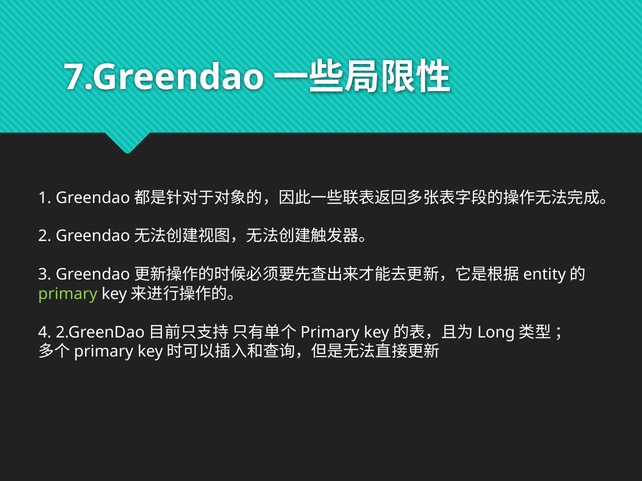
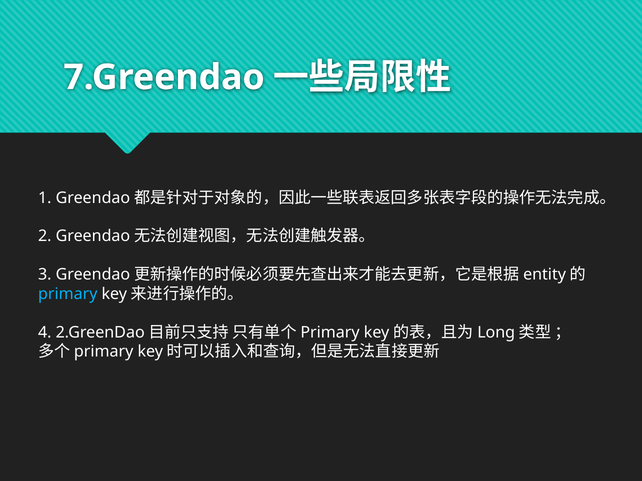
primary colour: light green -> light blue (68, 294)
